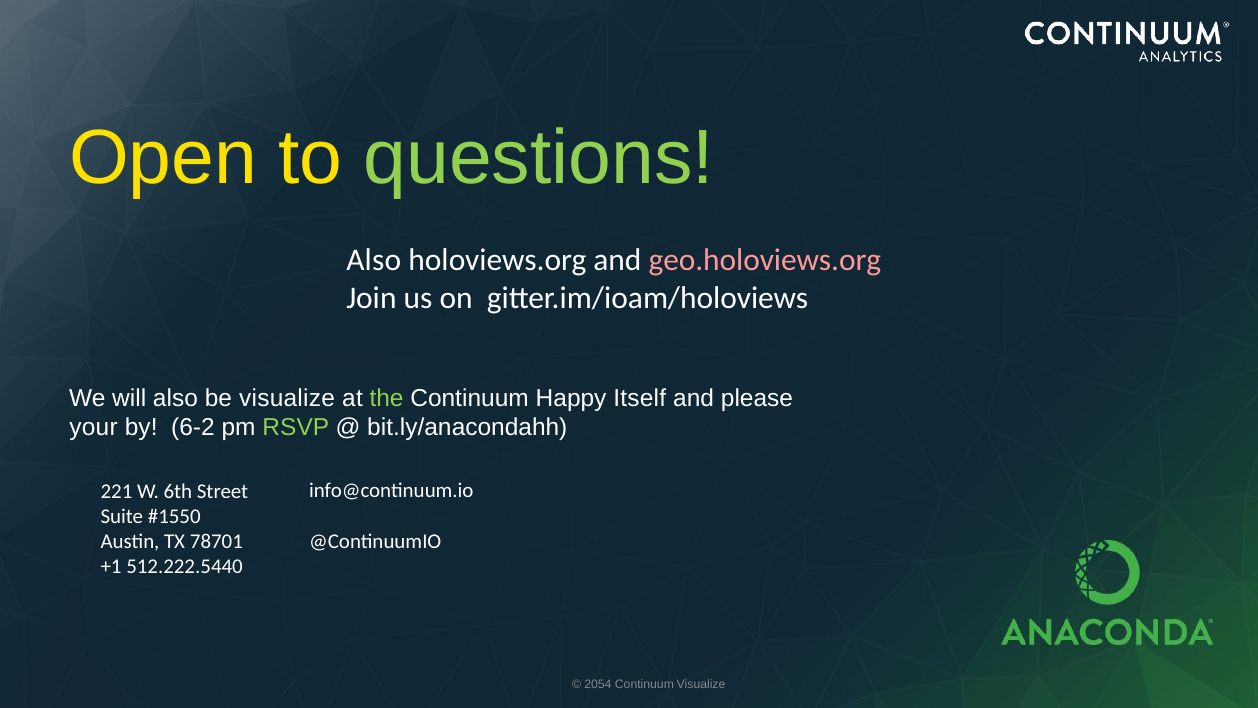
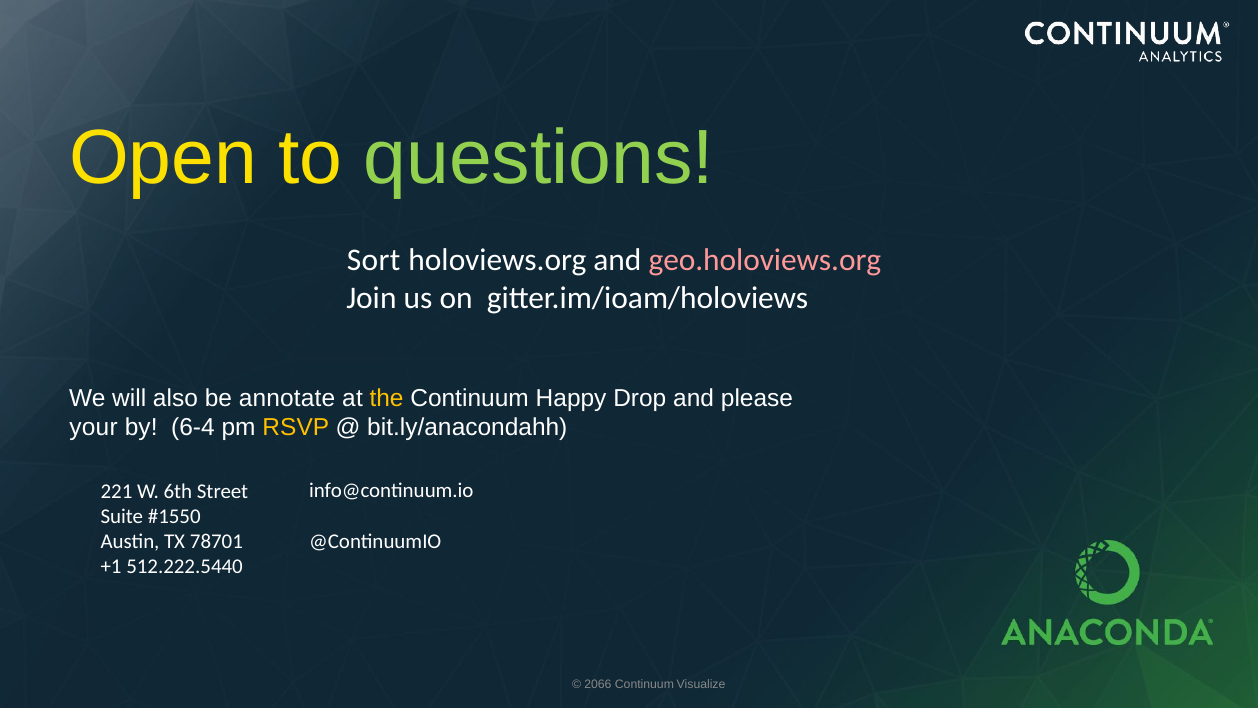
Also: Also -> Sort (374, 260)
be visualize: visualize -> annotate (287, 398)
the colour: light green -> yellow (387, 398)
Itself: Itself -> Drop (640, 398)
6-2: 6-2 -> 6-4 (193, 428)
RSVP colour: light green -> yellow (296, 428)
2054: 2054 -> 2066 (598, 684)
